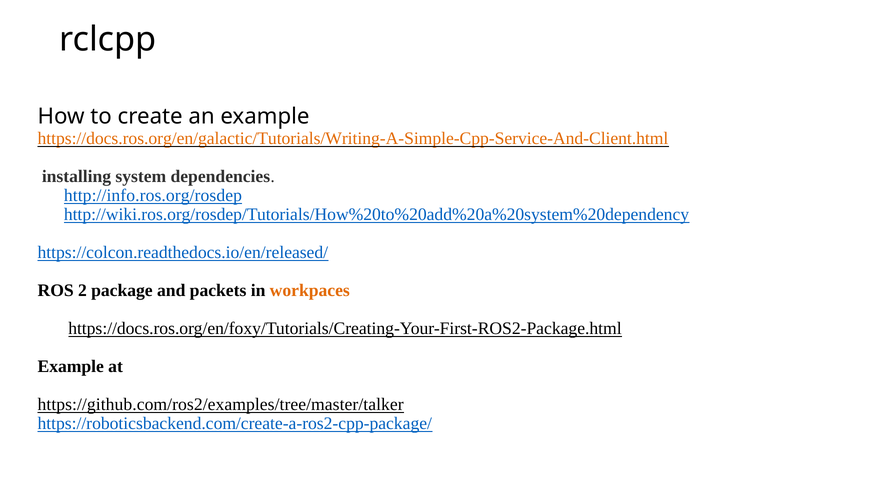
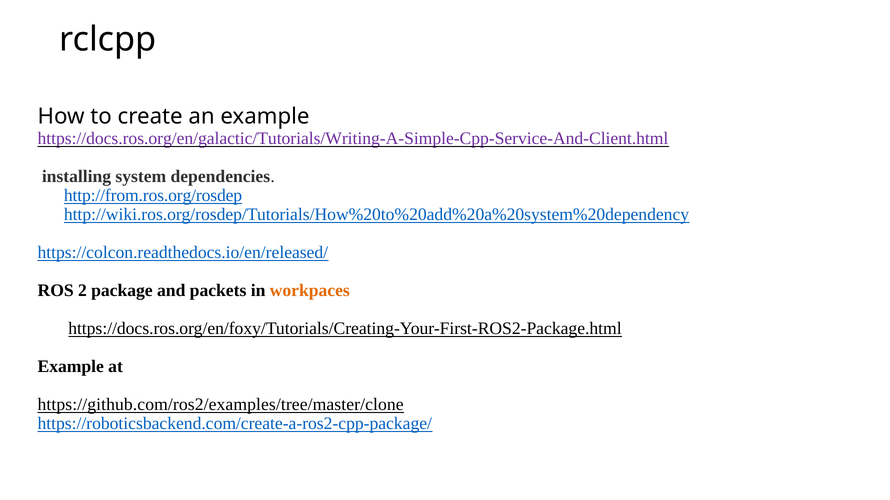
https://docs.ros.org/en/galactic/Tutorials/Writing-A-Simple-Cpp-Service-And-Client.html colour: orange -> purple (353, 139)
http://info.ros.org/rosdep: http://info.ros.org/rosdep -> http://from.ros.org/rosdep (153, 196)
https://github.com/ros2/examples/tree/master/talker: https://github.com/ros2/examples/tree/master/talker -> https://github.com/ros2/examples/tree/master/clone (221, 405)
